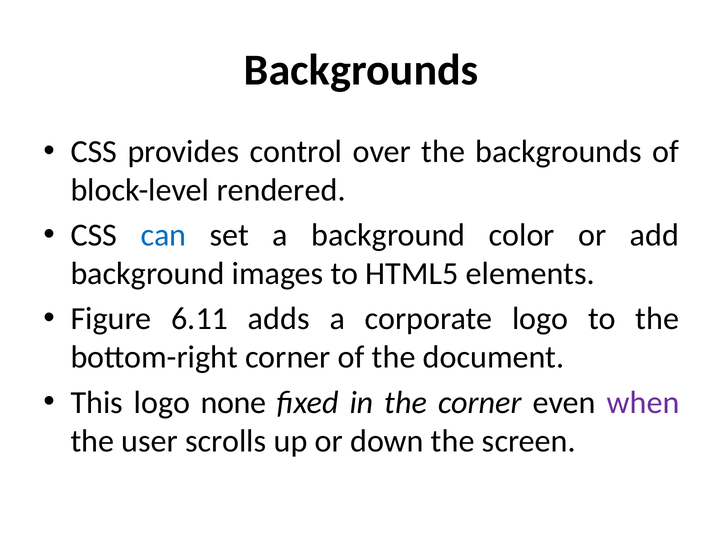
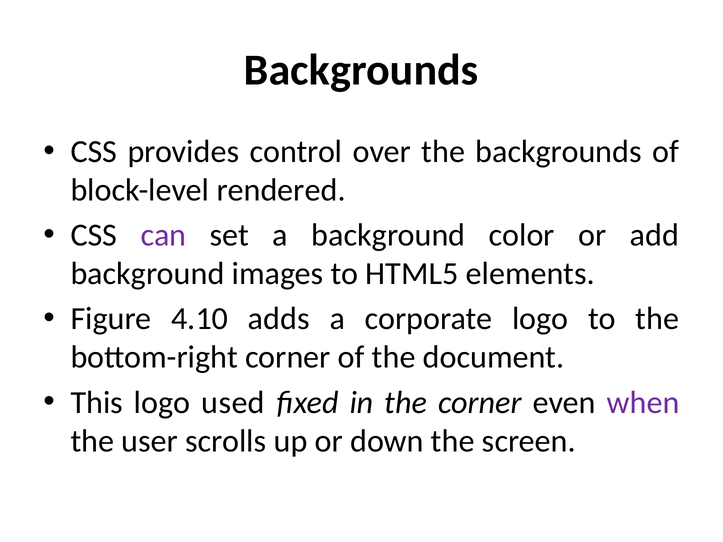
can colour: blue -> purple (164, 235)
6.11: 6.11 -> 4.10 (200, 319)
none: none -> used (233, 403)
